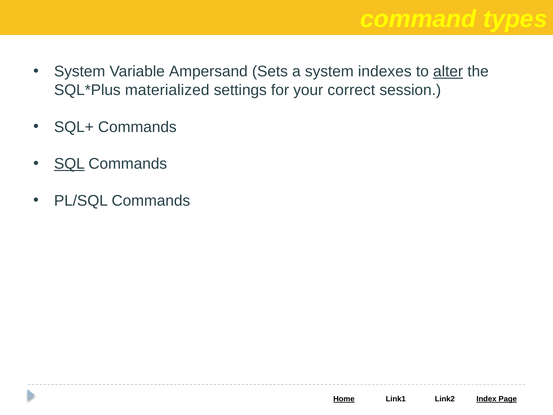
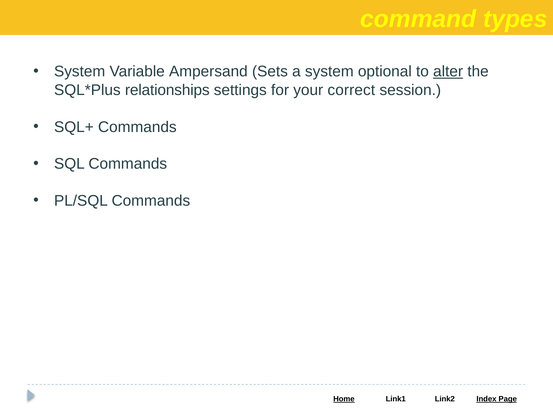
indexes: indexes -> optional (385, 72)
materialized: materialized -> relationships (167, 90)
SQL underline: present -> none (69, 164)
